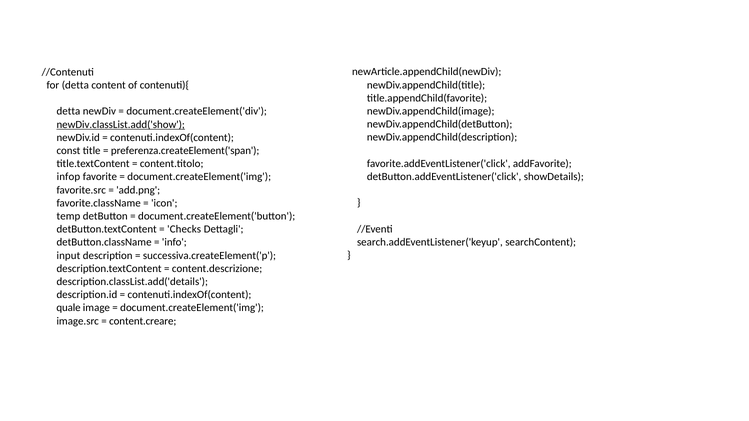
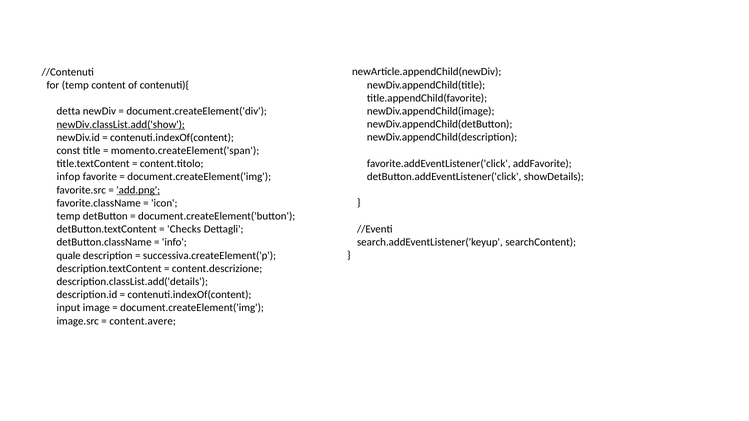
for detta: detta -> temp (75, 85)
preferenza.createElement('span: preferenza.createElement('span -> momento.createElement('span (185, 151)
add.png underline: none -> present (138, 190)
input: input -> quale (69, 256)
quale: quale -> input (68, 308)
content.creare: content.creare -> content.avere (143, 321)
